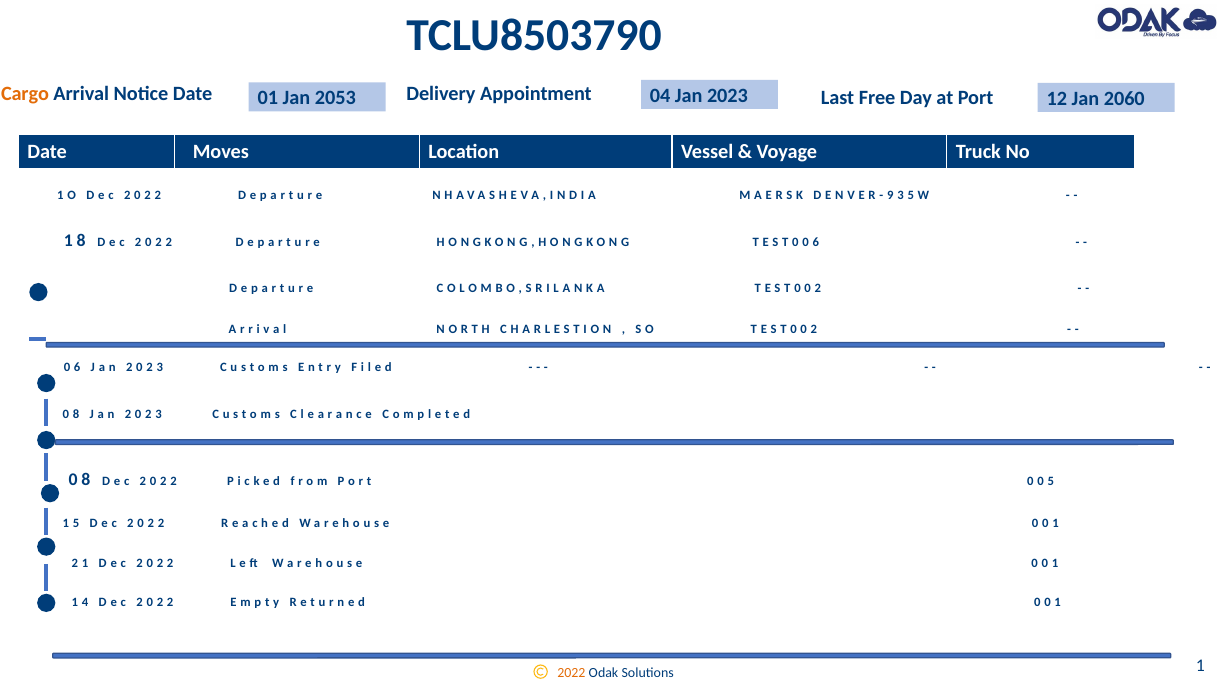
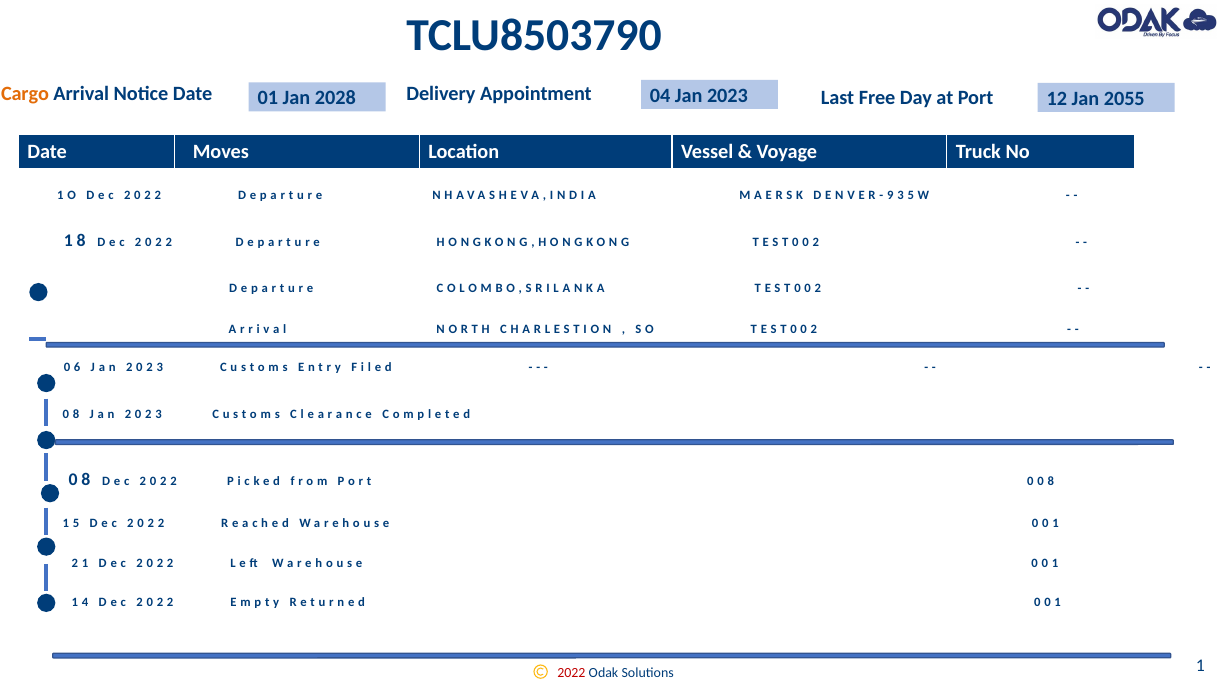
2053: 2053 -> 2028 (335, 98)
2060: 2060 -> 2055 (1124, 99)
6: 6 -> 2 (816, 242)
5: 5 -> 8 (1051, 481)
2022 colour: orange -> red (571, 672)
